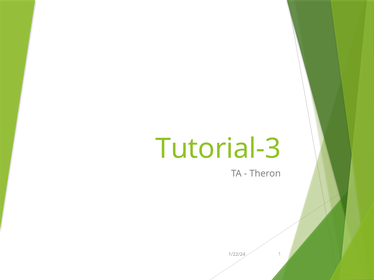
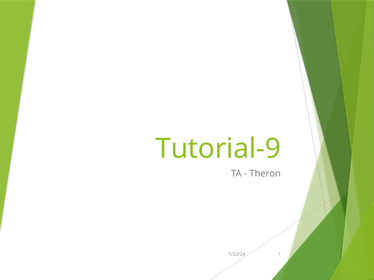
Tutorial-3: Tutorial-3 -> Tutorial-9 (218, 149)
